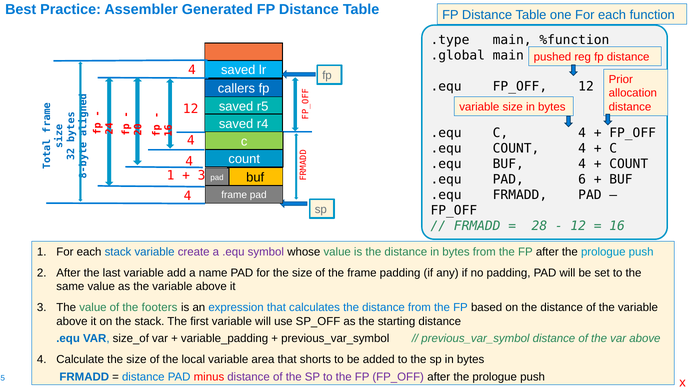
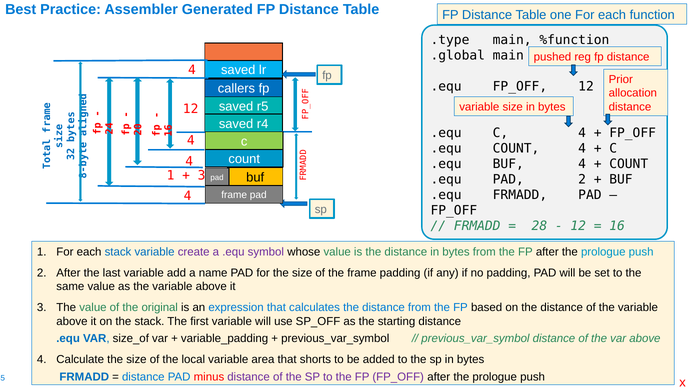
PAD 6: 6 -> 2 (582, 179)
footers: footers -> original (160, 307)
